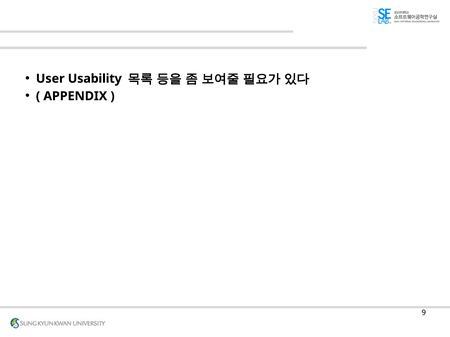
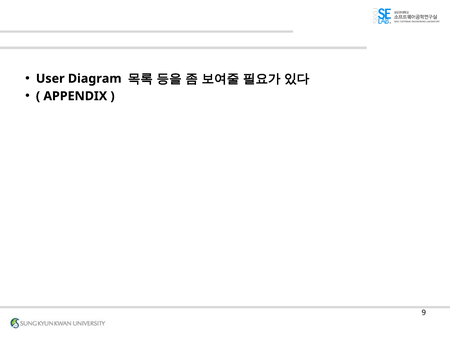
Usability: Usability -> Diagram (95, 79)
